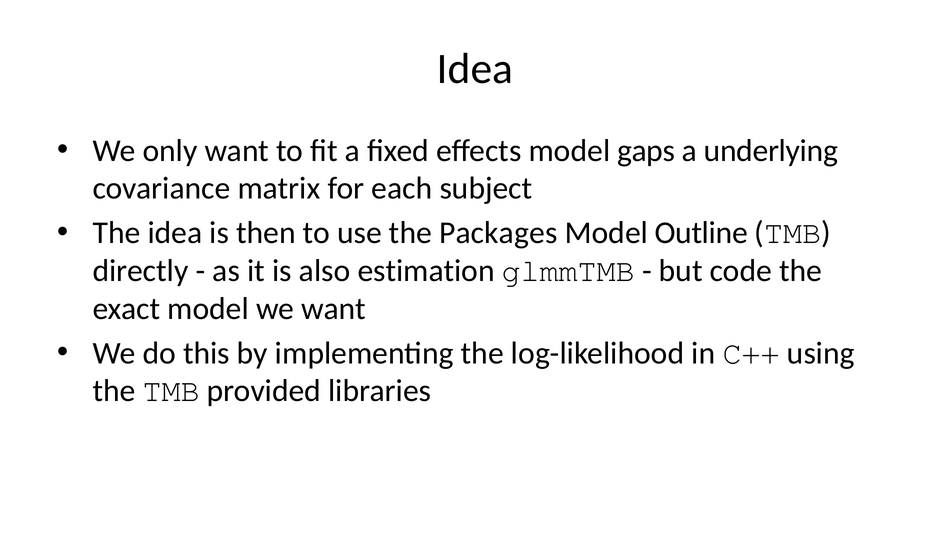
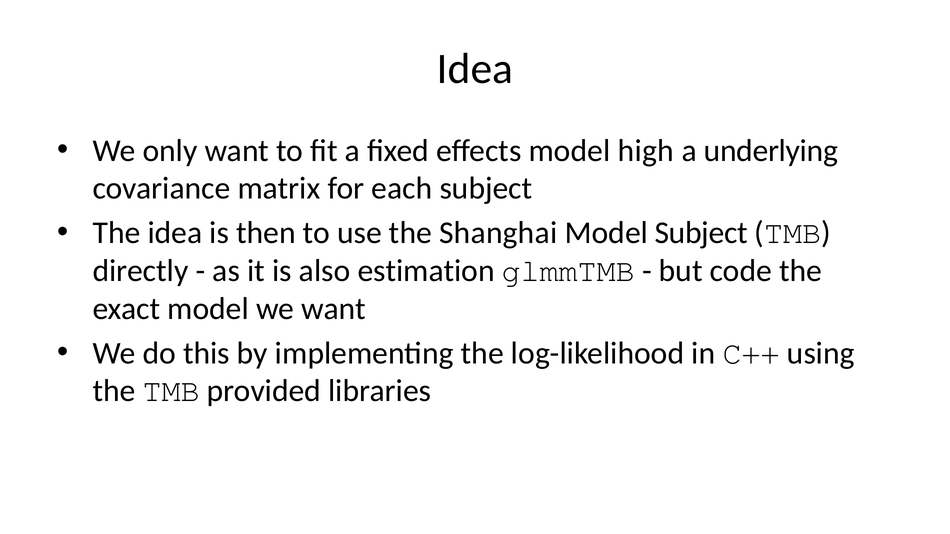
gaps: gaps -> high (646, 151)
Packages: Packages -> Shanghai (498, 233)
Model Outline: Outline -> Subject (701, 233)
